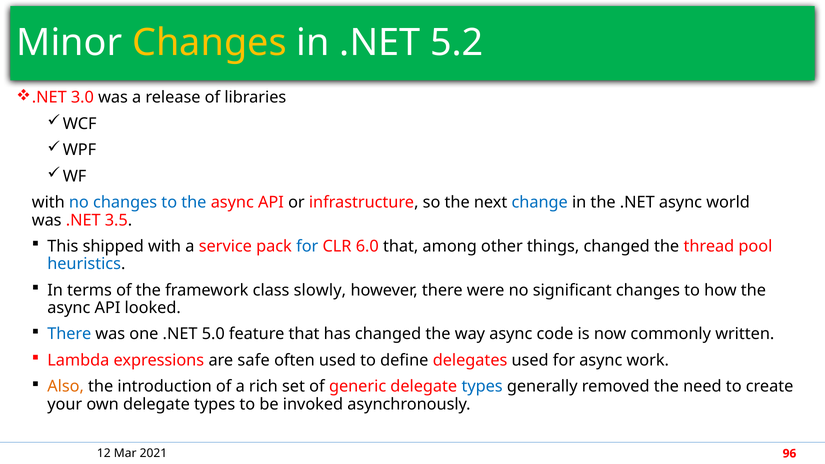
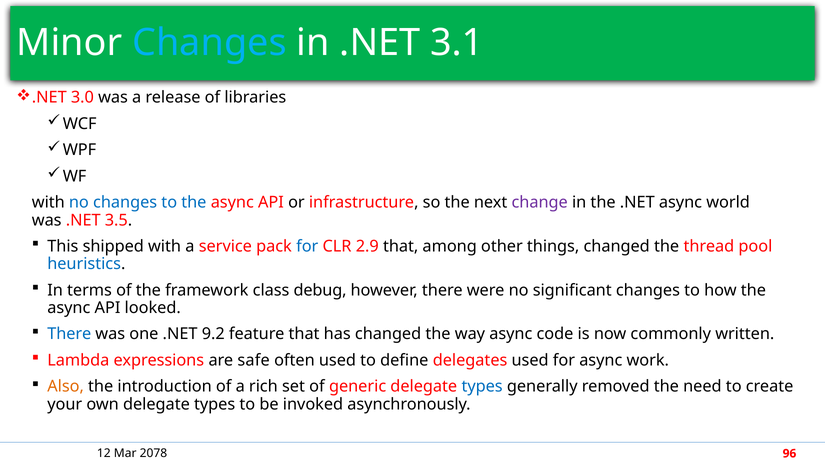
Changes colour: yellow -> light blue (209, 43)
5.2: 5.2 -> 3.1 (457, 43)
change colour: blue -> purple (540, 203)
6.0: 6.0 -> 2.9 (367, 246)
slowly: slowly -> debug (320, 290)
5.0: 5.0 -> 9.2 (213, 334)
2021: 2021 -> 2078 (153, 454)
